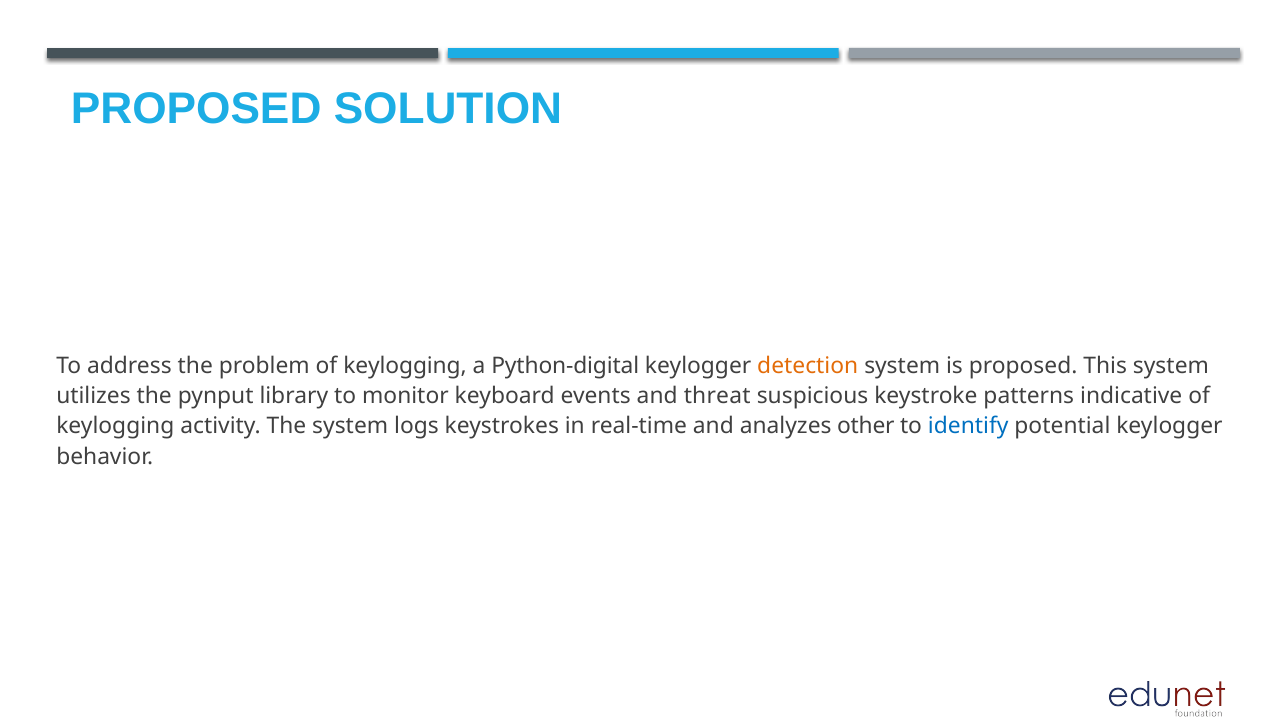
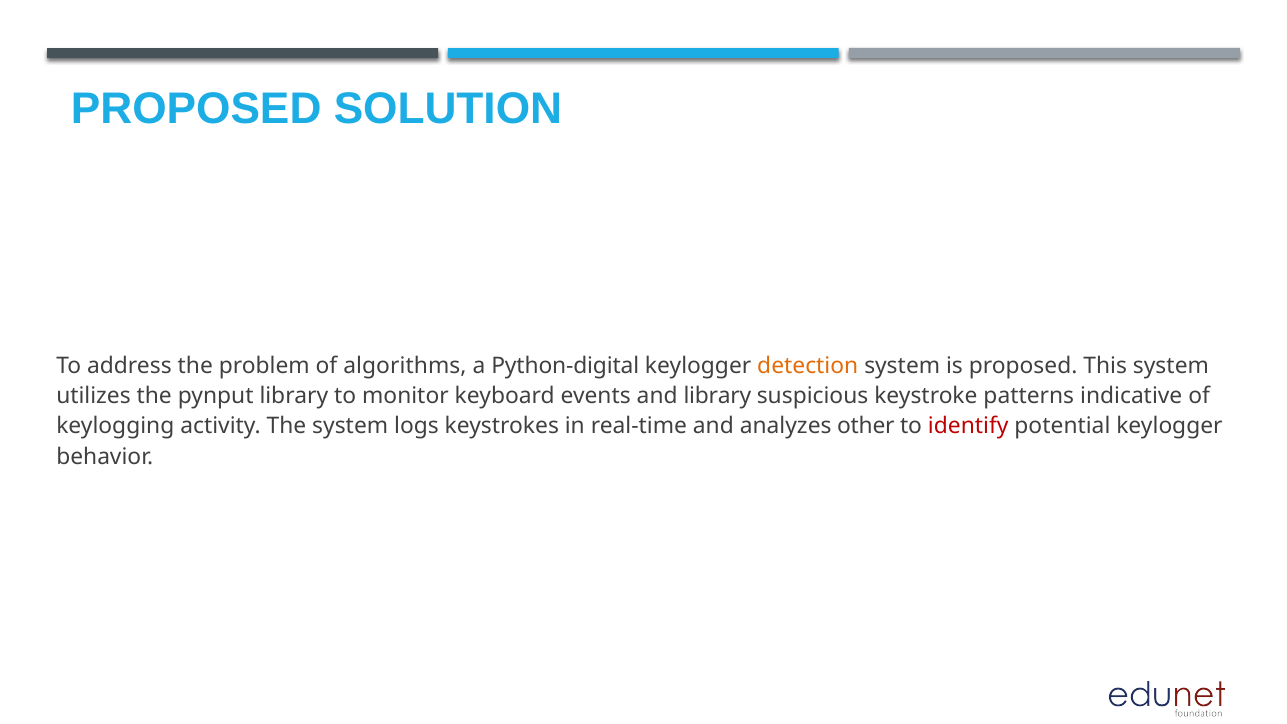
problem of keylogging: keylogging -> algorithms (405, 366)
and threat: threat -> library (717, 396)
identify colour: blue -> red (968, 426)
